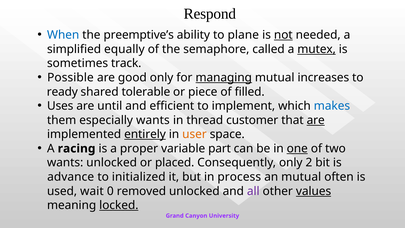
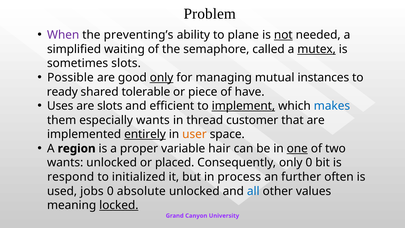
Respond: Respond -> Problem (210, 14)
When colour: blue -> purple (63, 35)
preemptive’s: preemptive’s -> preventing’s (139, 35)
equally: equally -> waiting (124, 49)
sometimes track: track -> slots (126, 63)
only underline: none -> present (162, 78)
managing underline: present -> none (224, 78)
increases: increases -> instances (323, 78)
filled: filled -> have (250, 92)
are until: until -> slots (110, 106)
implement underline: none -> present (243, 106)
are underline: present -> none (316, 120)
racing: racing -> region (77, 148)
part: part -> hair (219, 148)
only 2: 2 -> 0 (309, 163)
advance: advance -> respond (71, 177)
an mutual: mutual -> further (301, 177)
wait: wait -> jobs (92, 191)
removed: removed -> absolute (141, 191)
all colour: purple -> blue (253, 191)
values underline: present -> none (314, 191)
